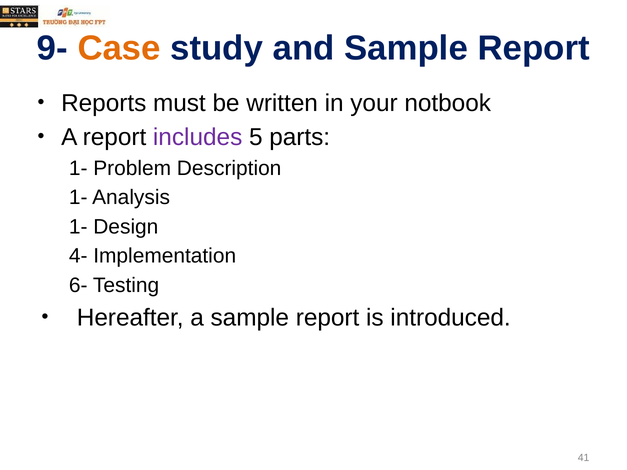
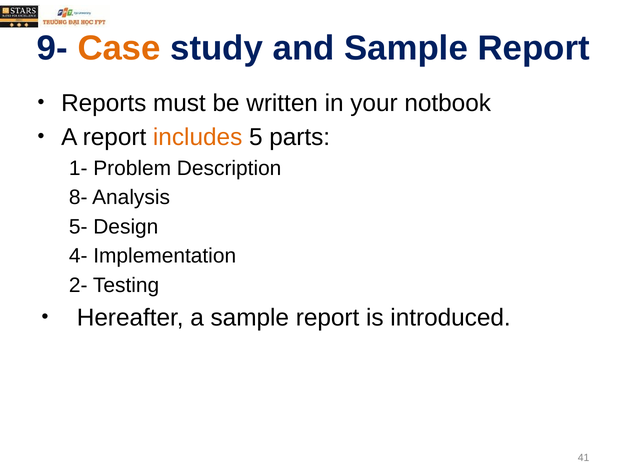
includes colour: purple -> orange (198, 137)
1-: 1- -> 8- (78, 198)
1-: 1- -> 5- (78, 227)
6-: 6- -> 2- (78, 285)
